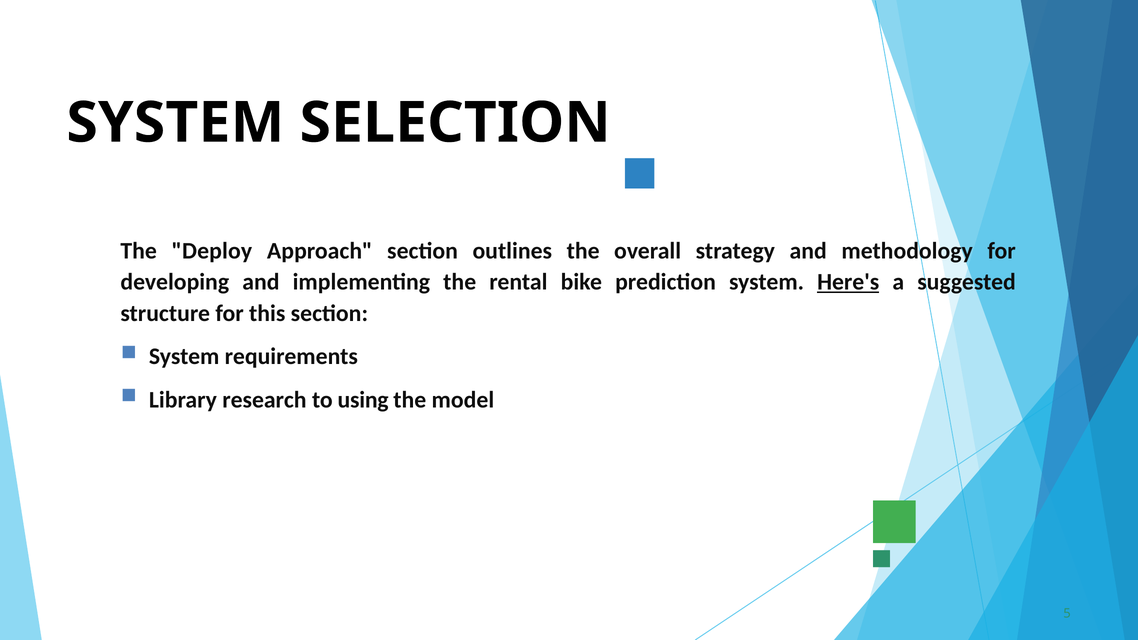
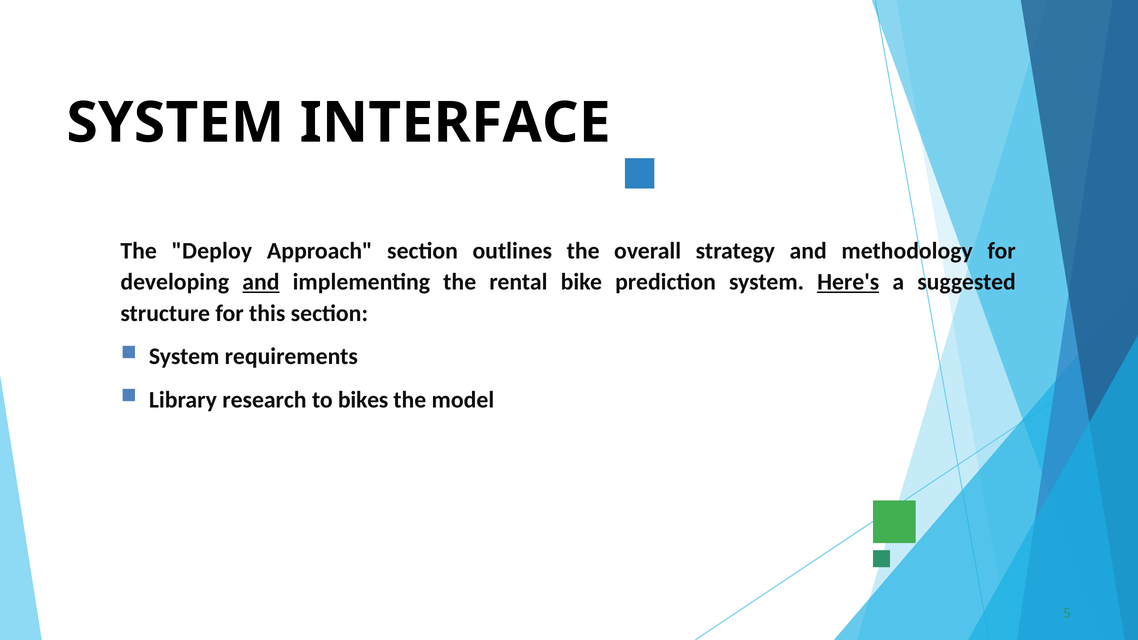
SELECTION: SELECTION -> INTERFACE (455, 123)
and underline: none -> present (261, 282)
using: using -> bikes (363, 400)
